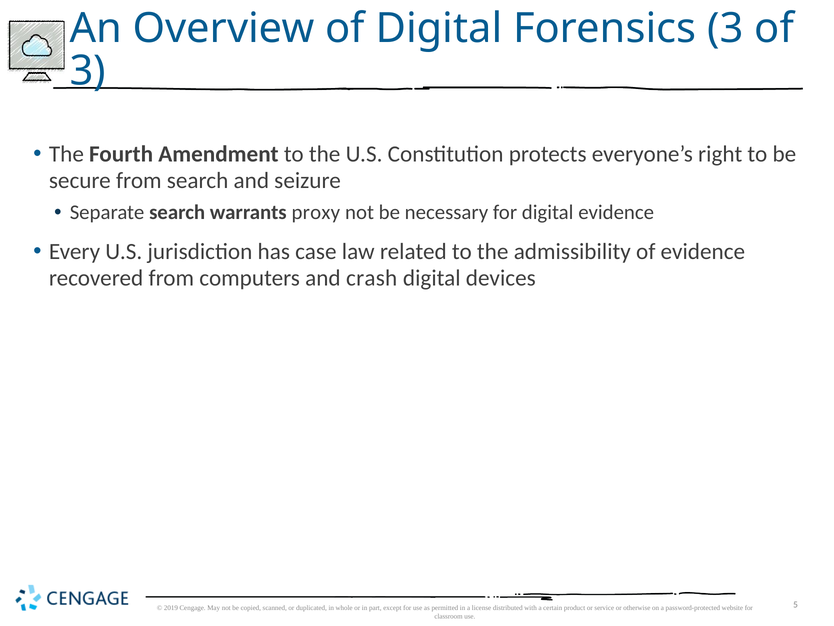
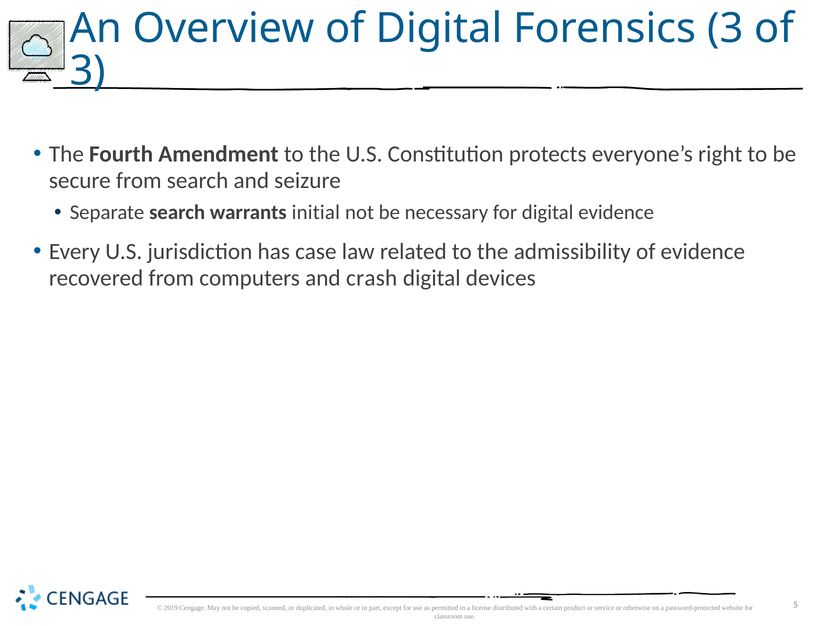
proxy: proxy -> initial (316, 212)
